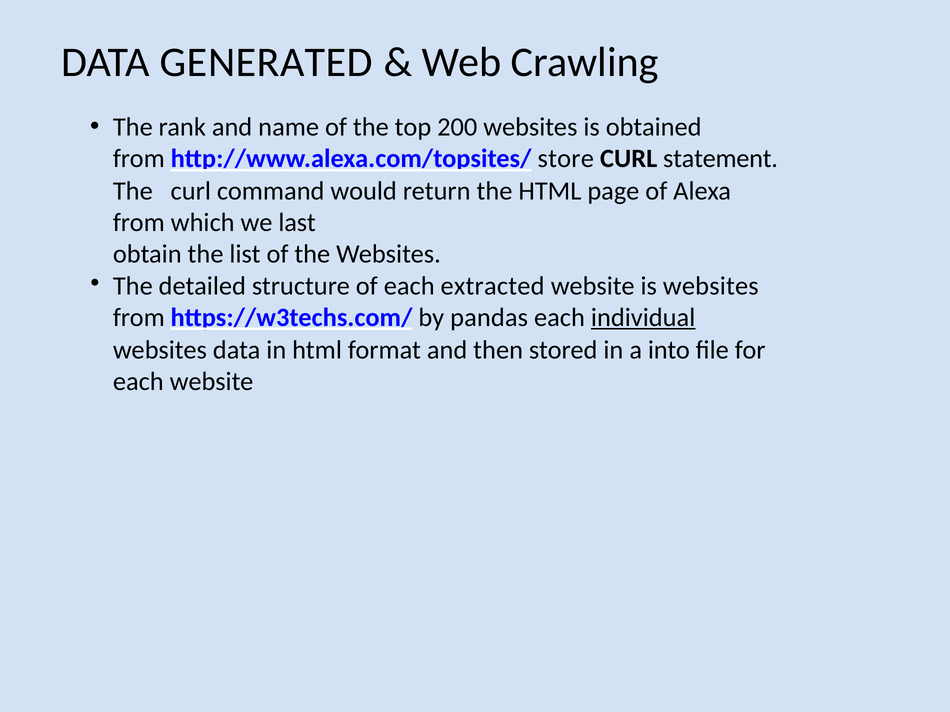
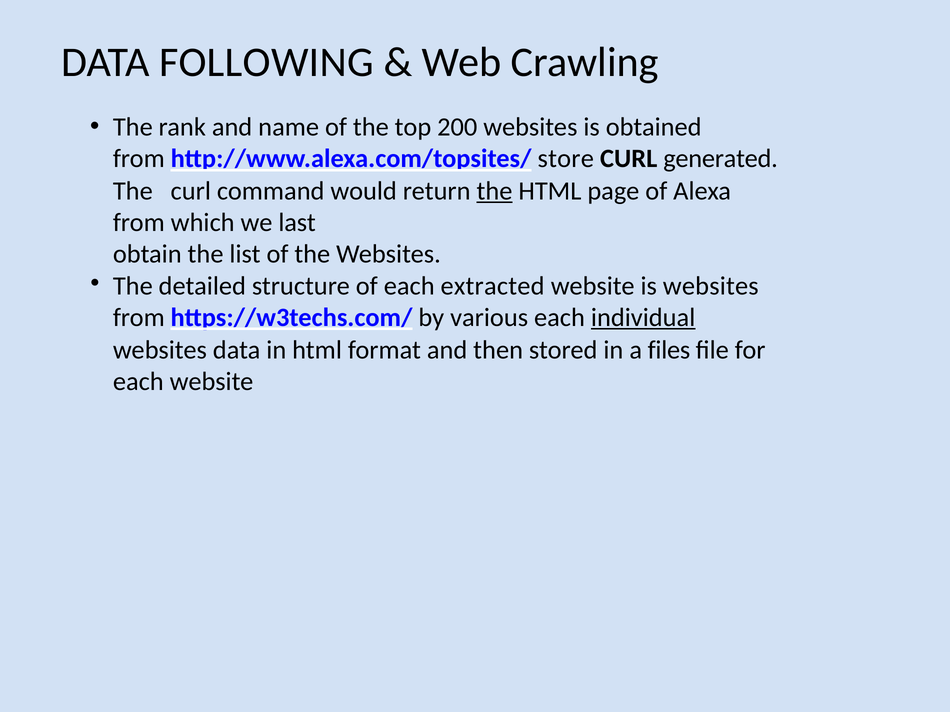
GENERATED: GENERATED -> FOLLOWING (266, 62)
statement: statement -> generated (721, 159)
the underline: none -> present (494, 191)
pandas: pandas -> various (489, 318)
into: into -> files (669, 350)
